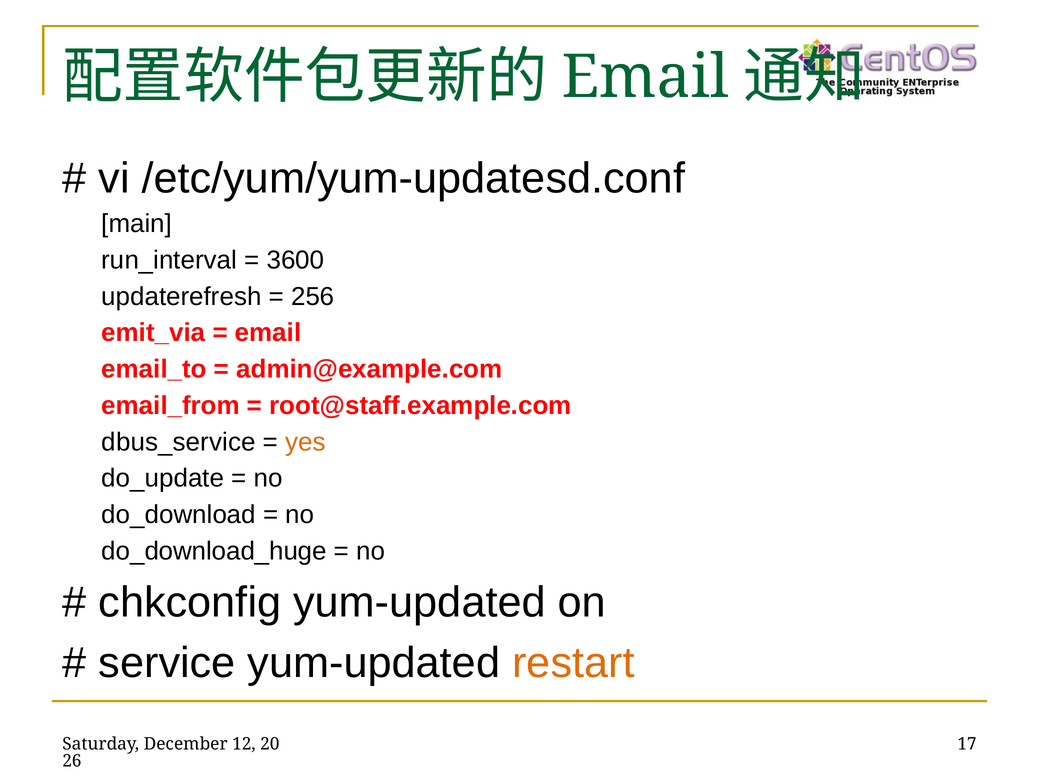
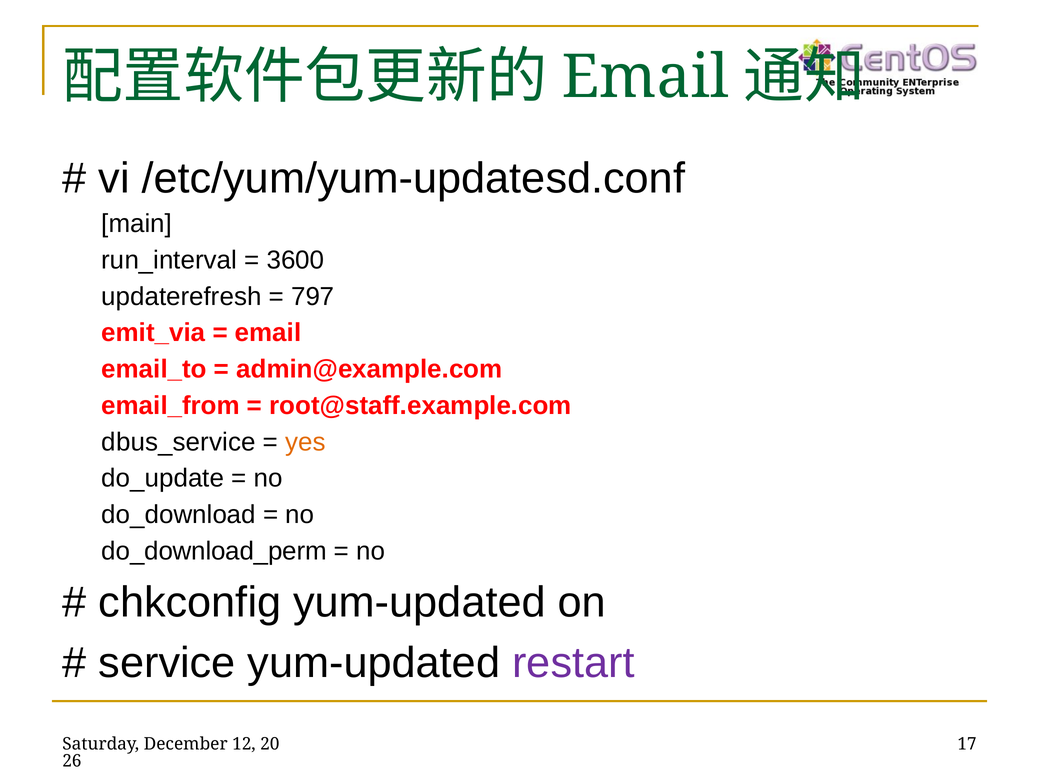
256: 256 -> 797 (313, 297)
do_download_huge: do_download_huge -> do_download_perm (214, 551)
restart colour: orange -> purple (573, 663)
